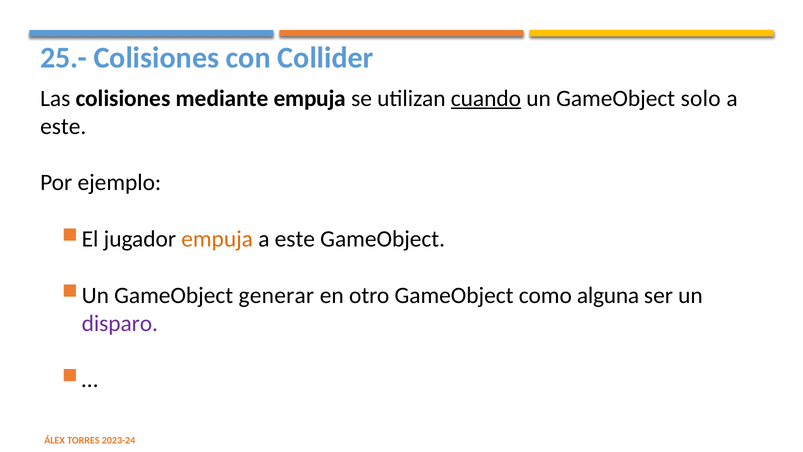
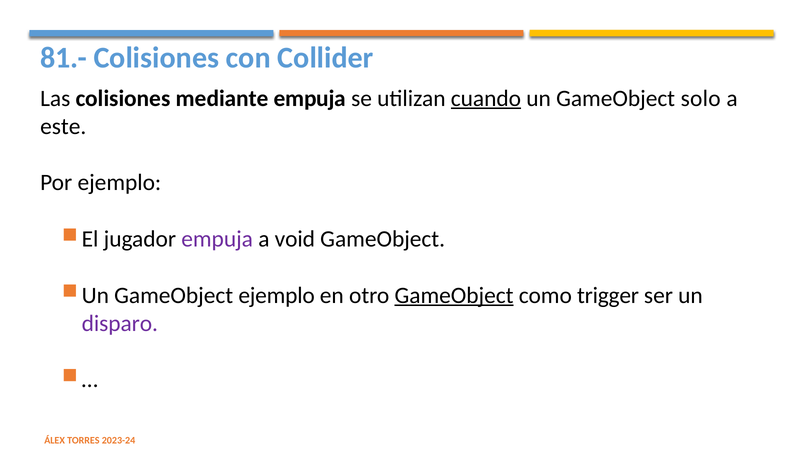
25.-: 25.- -> 81.- (64, 58)
empuja colour: orange -> purple (217, 239)
este: este -> void (295, 239)
GameObject generar: generar -> ejemplo (277, 295)
GameObject underline: none -> present (454, 295)
alguna: alguna -> trigger (608, 295)
